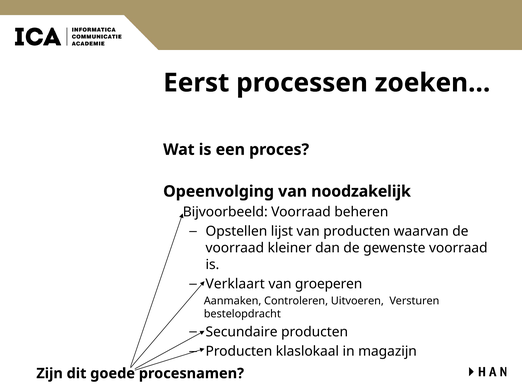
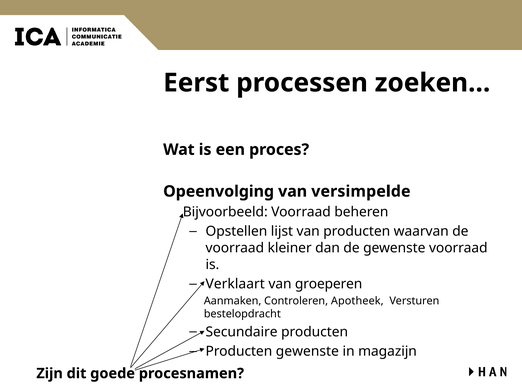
noodzakelijk: noodzakelijk -> versimpelde (361, 191)
Uitvoeren: Uitvoeren -> Apotheek (357, 301)
Producten klaslokaal: klaslokaal -> gewenste (307, 351)
